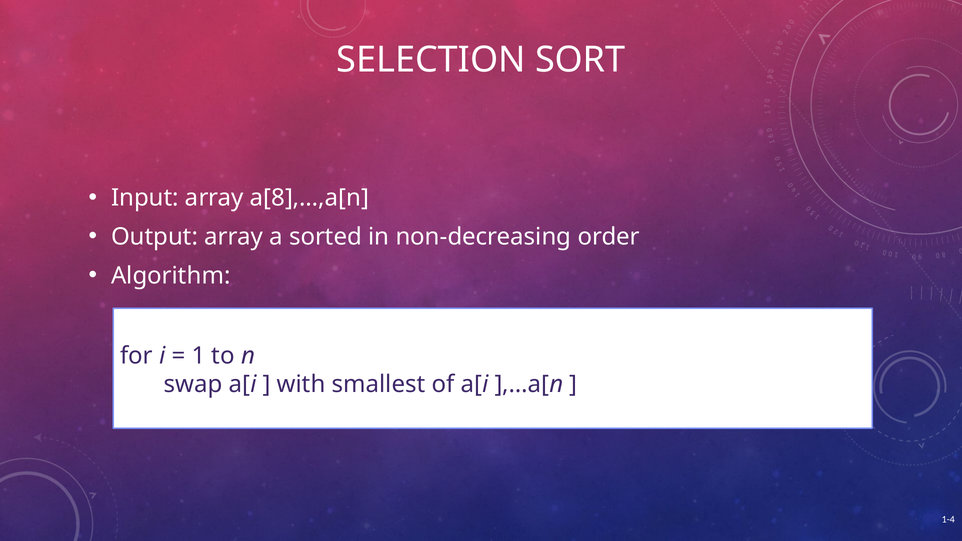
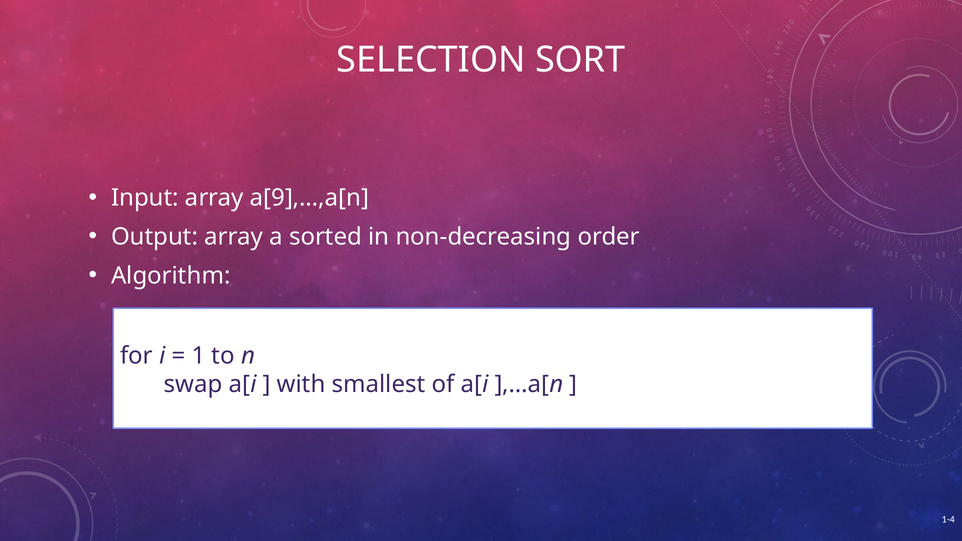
a[8],…,a[n: a[8],…,a[n -> a[9],…,a[n (309, 198)
